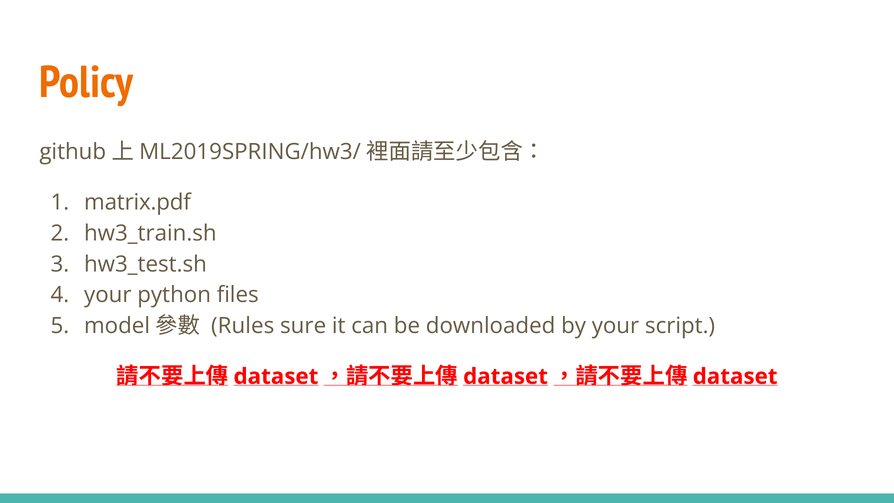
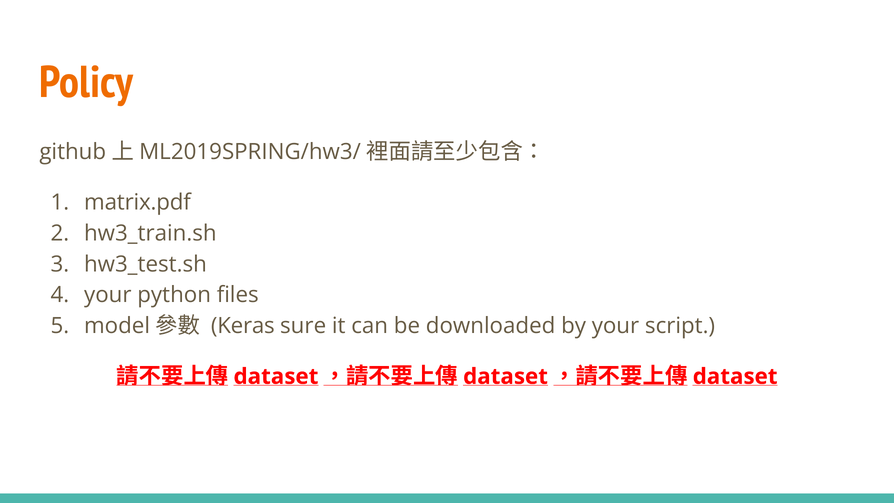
Rules: Rules -> Keras (243, 326)
